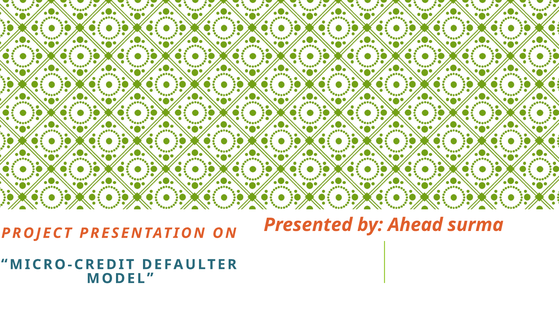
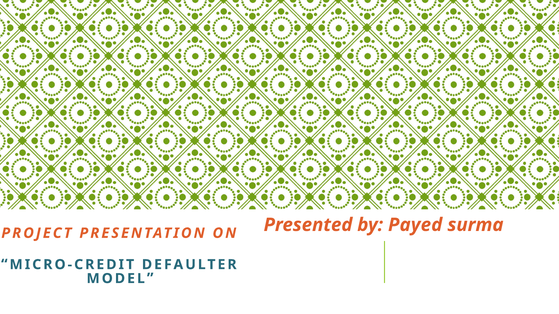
Ahead: Ahead -> Payed (415, 225)
